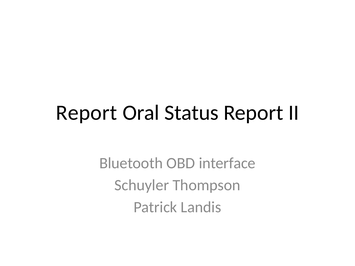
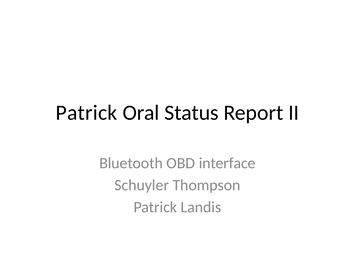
Report: Report -> Patrick (86, 113)
